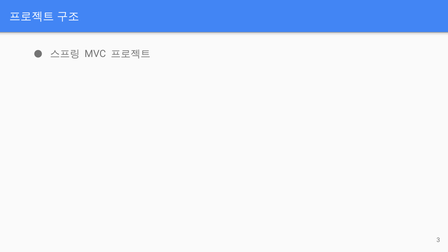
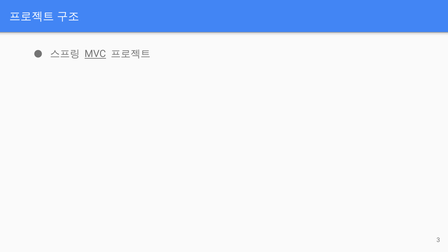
MVC underline: none -> present (95, 54)
